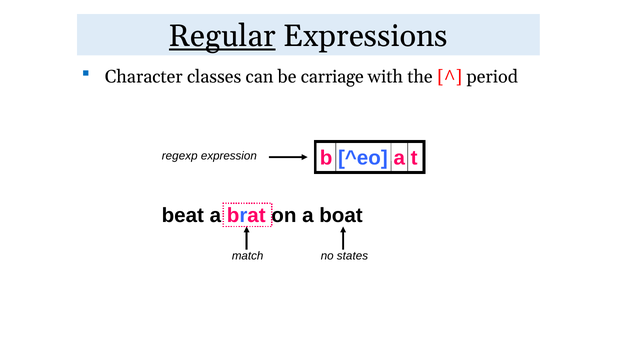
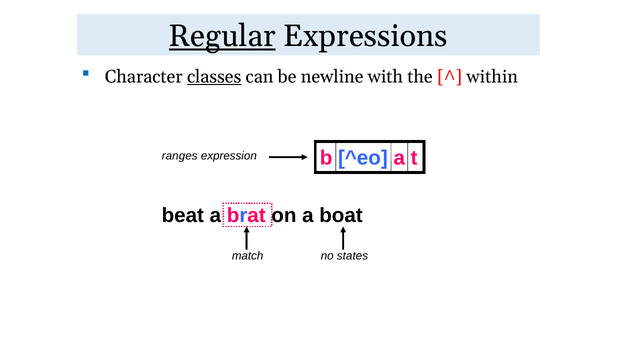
classes underline: none -> present (214, 77)
carriage: carriage -> newline (332, 77)
period: period -> within (492, 77)
regexp: regexp -> ranges (180, 156)
